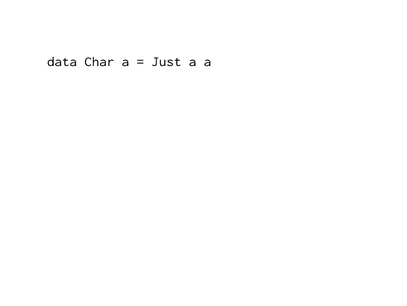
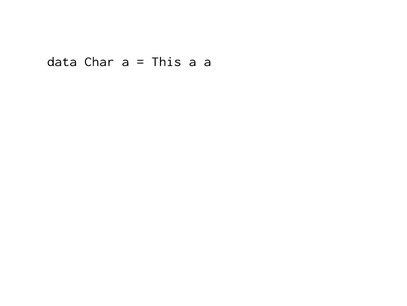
Just: Just -> This (166, 61)
